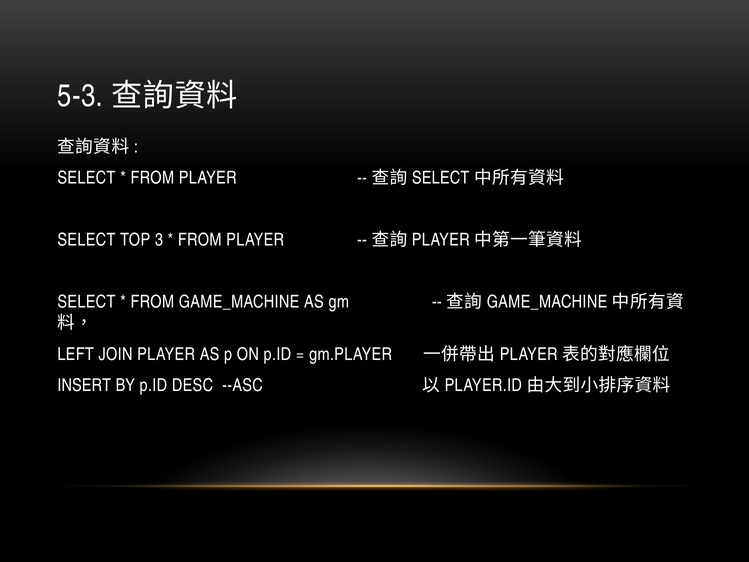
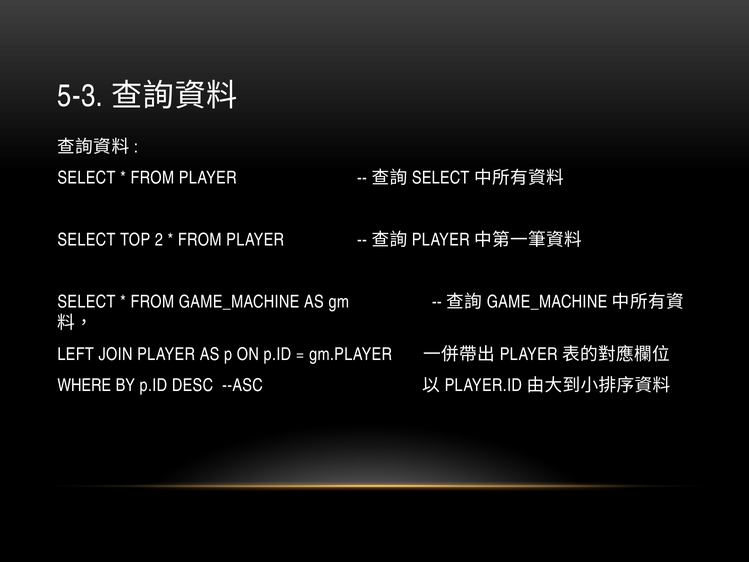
3: 3 -> 2 (159, 240)
INSERT: INSERT -> WHERE (84, 385)
